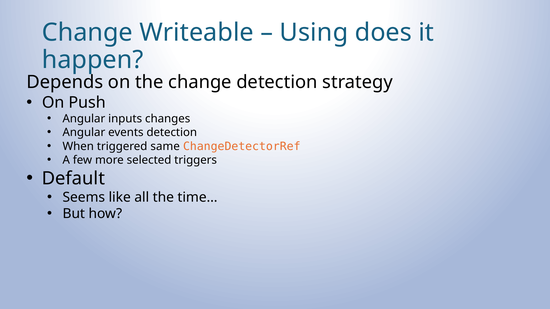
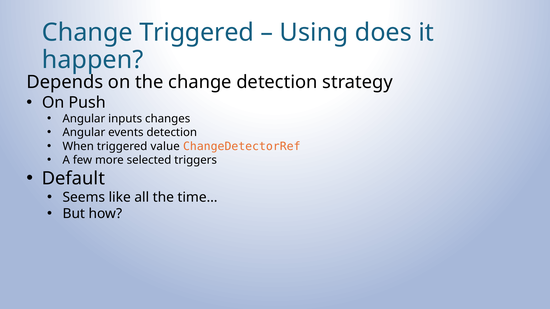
Change Writeable: Writeable -> Triggered (197, 33)
same: same -> value (165, 146)
